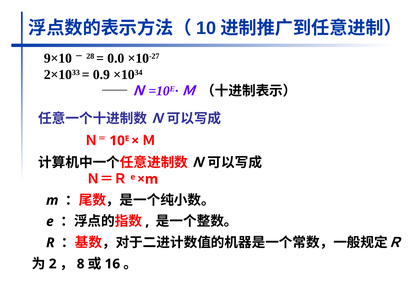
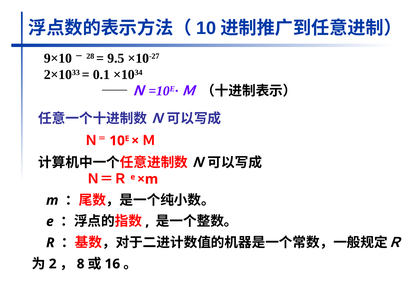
0.0: 0.0 -> 9.5 (116, 58)
0.9: 0.9 -> 0.1 (101, 75)
